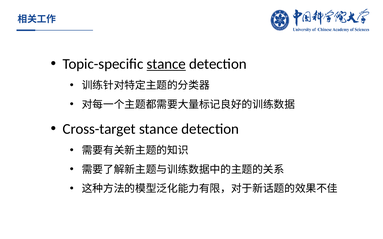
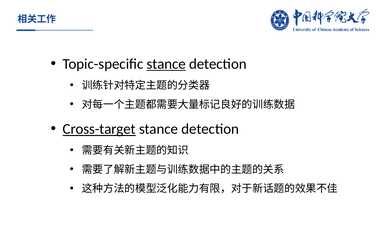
Cross-target underline: none -> present (99, 129)
